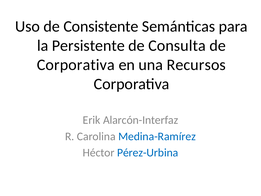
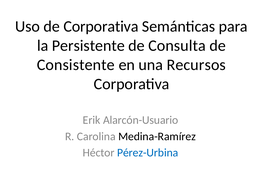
de Consistente: Consistente -> Corporativa (101, 26)
Corporativa: Corporativa -> Consistente (76, 65)
Alarcón-Interfaz: Alarcón-Interfaz -> Alarcón-Usuario (141, 120)
Medina-Ramírez colour: blue -> black (157, 136)
